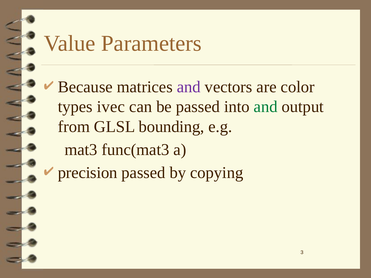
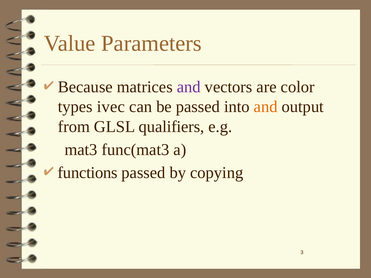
and colour: green -> orange (266, 107)
bounding: bounding -> qualifiers (172, 127)
precision: precision -> functions (88, 173)
